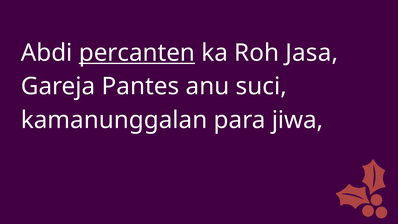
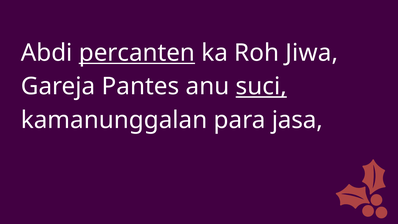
Jasa: Jasa -> Jiwa (312, 53)
suci underline: none -> present (261, 86)
jiwa: jiwa -> jasa (297, 120)
